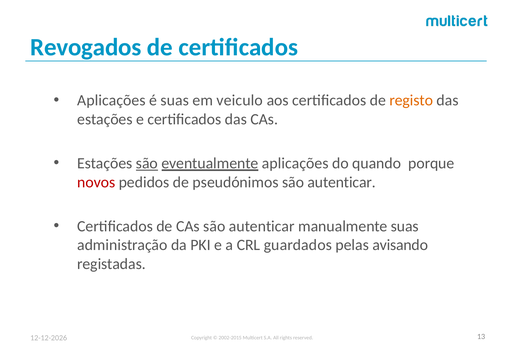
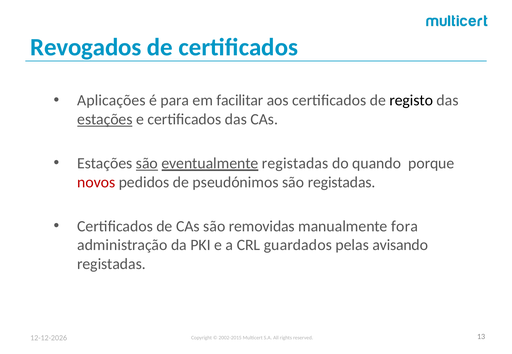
é suas: suas -> para (175, 101)
veiculo: veiculo -> facilitar (240, 101)
registo colour: orange -> black (411, 101)
estações underline: none -> present (105, 119)
eventualmente aplicações: aplicações -> registadas (295, 164)
pseudónimos são autenticar: autenticar -> registadas (342, 182)
CAs são autenticar: autenticar -> removidas (262, 227)
manualmente suas: suas -> fora (405, 227)
